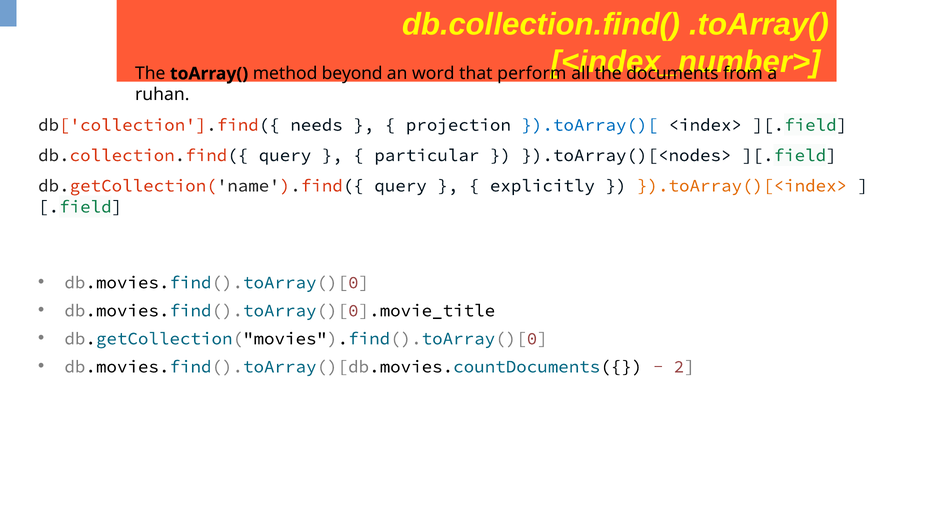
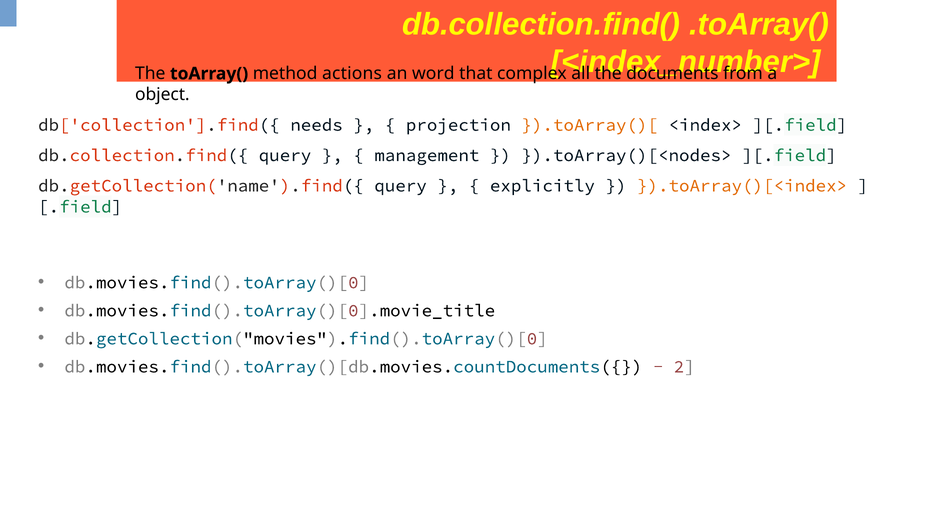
beyond: beyond -> actions (352, 74)
perform: perform -> complex (532, 74)
ruhan: ruhan -> object (162, 95)
}).toArray()[ colour: blue -> orange (590, 125)
particular: particular -> management (427, 155)
